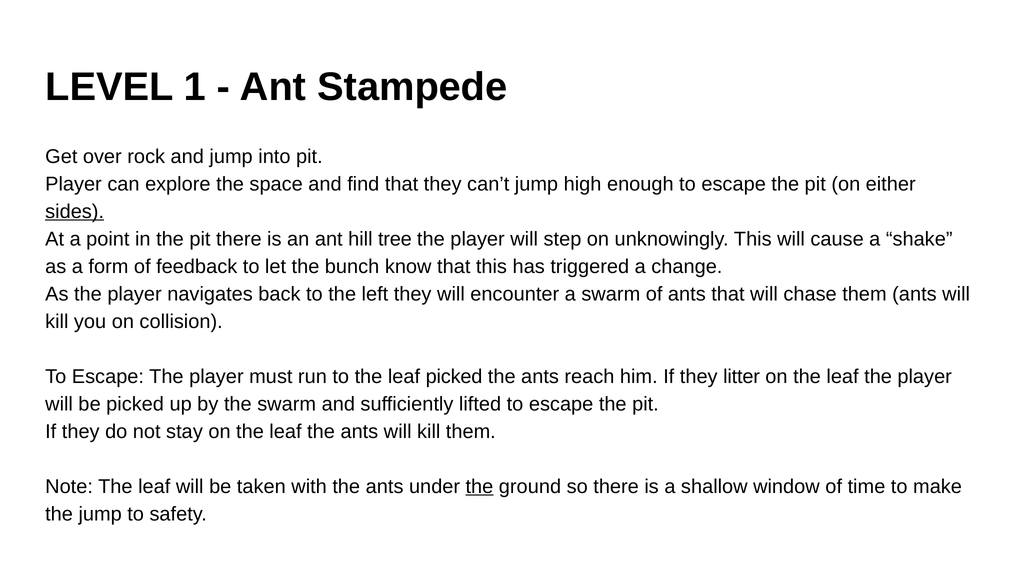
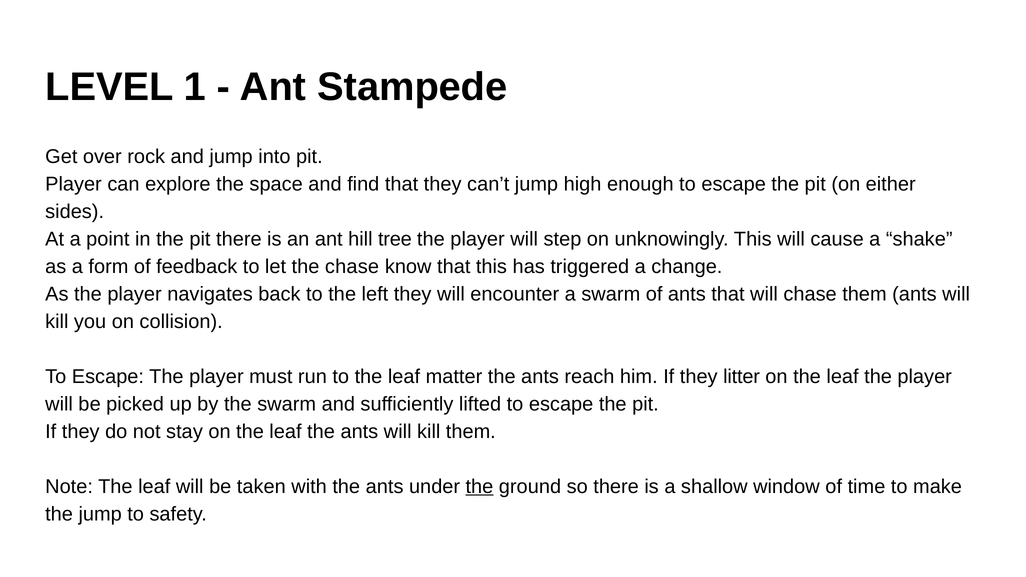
sides underline: present -> none (75, 212)
the bunch: bunch -> chase (352, 267)
leaf picked: picked -> matter (454, 377)
